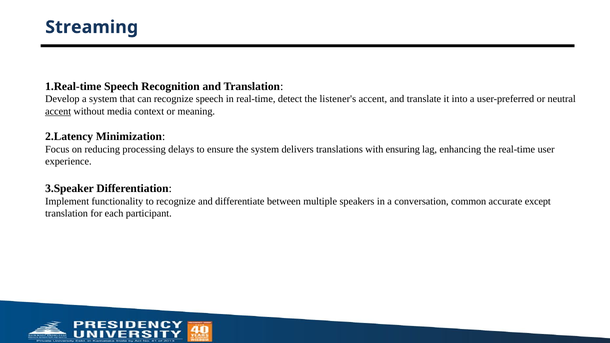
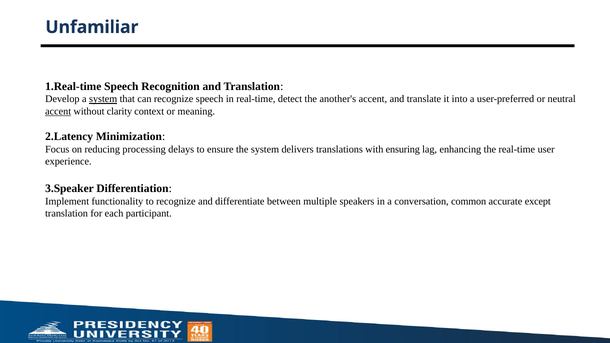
Streaming: Streaming -> Unfamiliar (92, 27)
system underline: none -> present (103, 99)
listener's: listener's -> another's (338, 99)
media: media -> clarity (119, 111)
